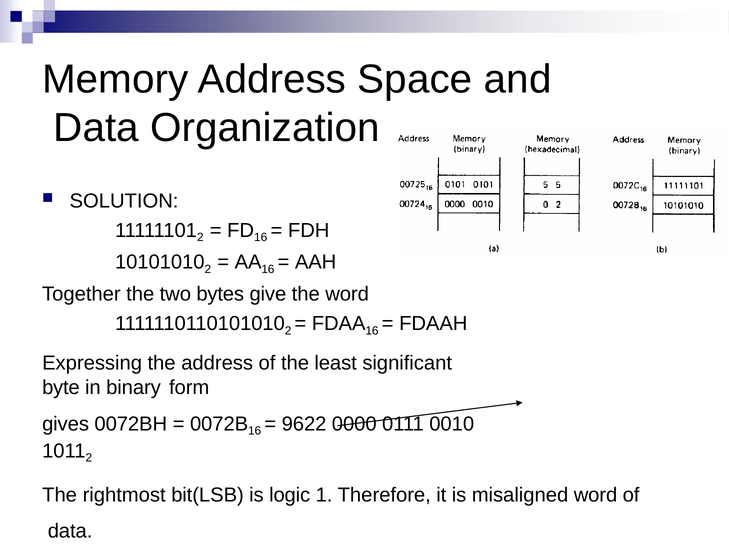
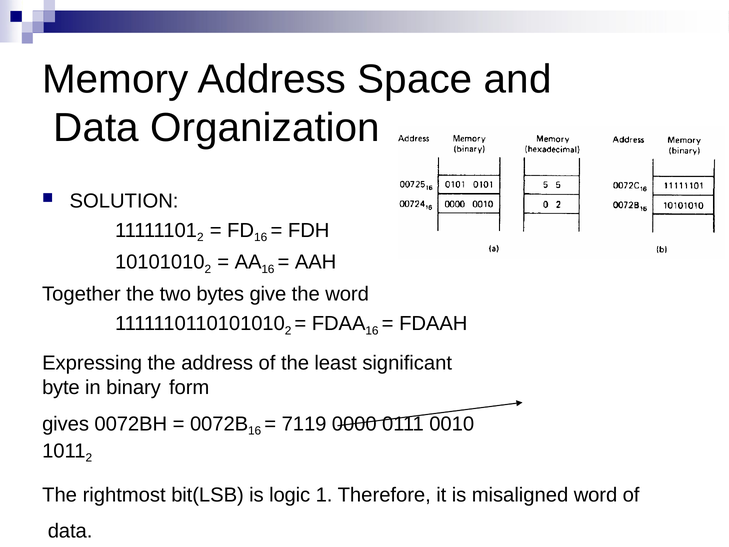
9622: 9622 -> 7119 (304, 424)
